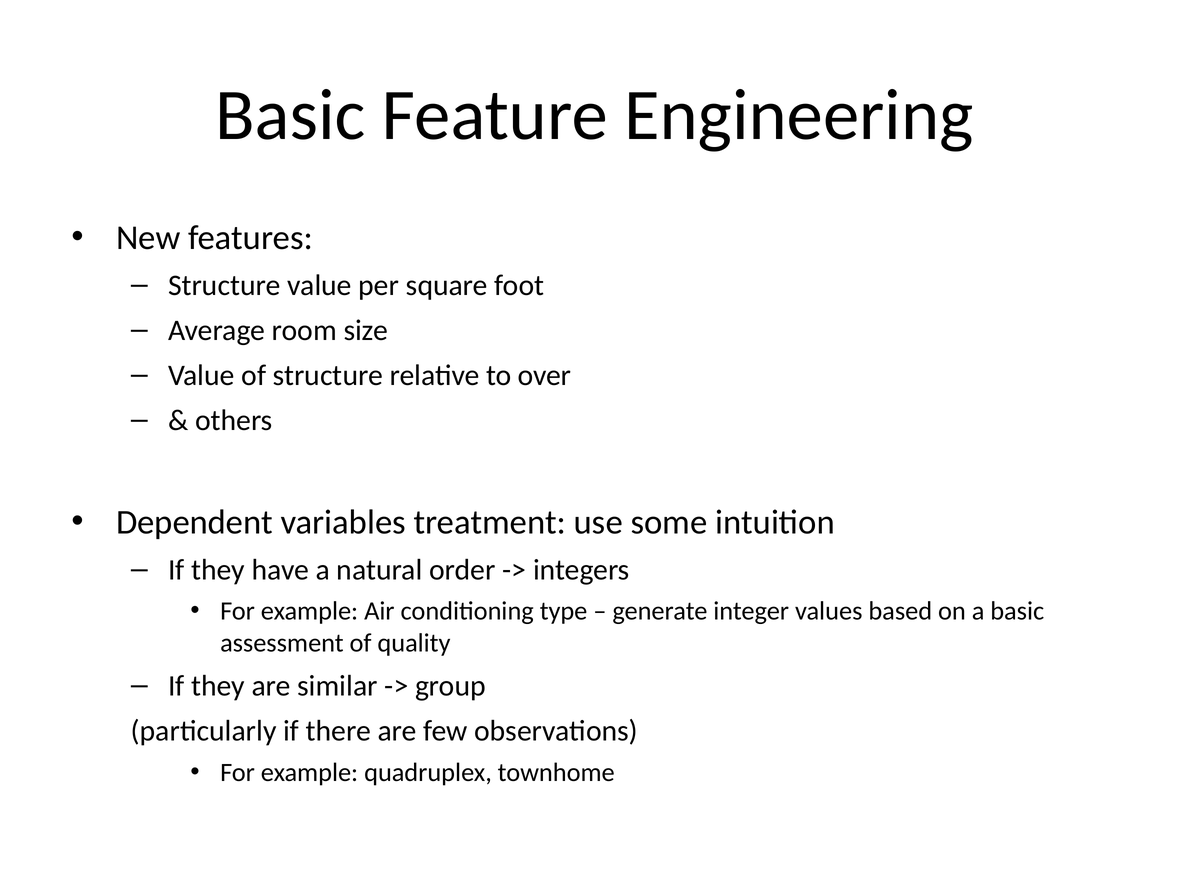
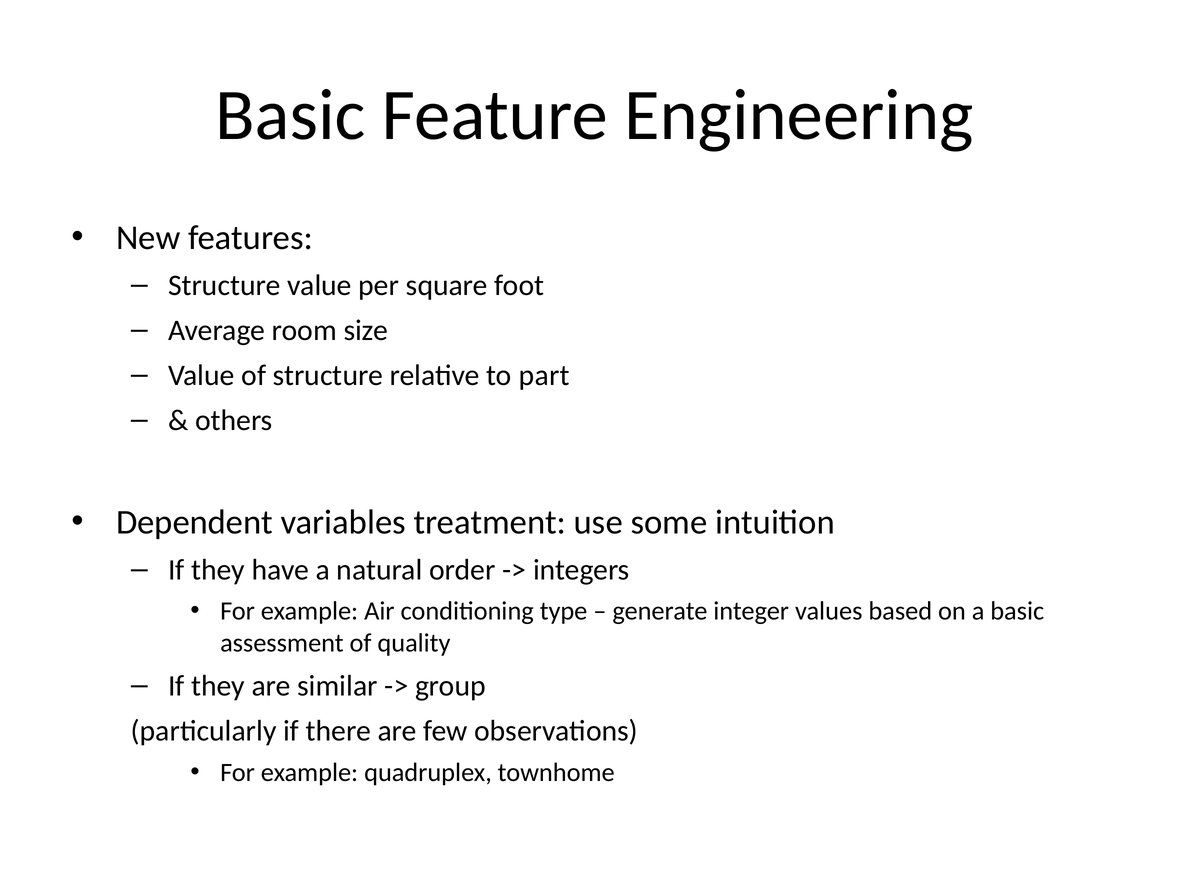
over: over -> part (544, 375)
